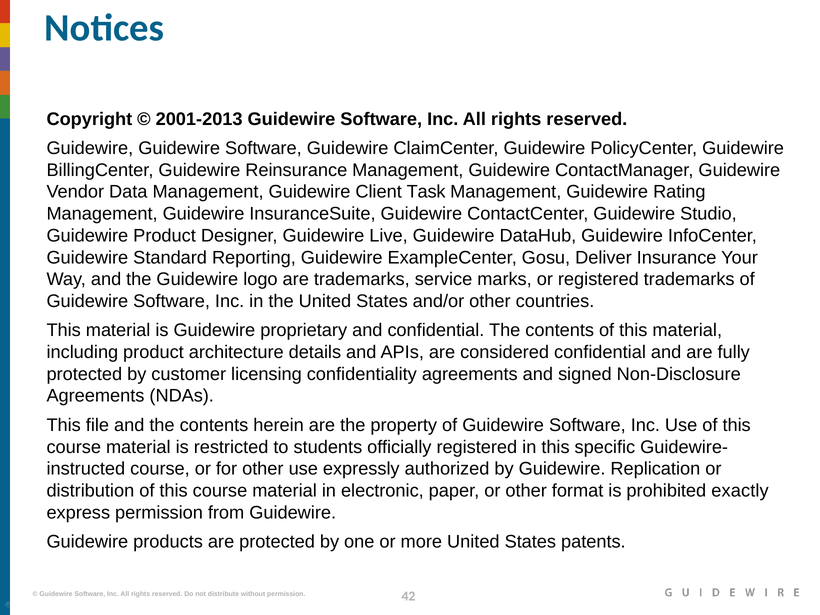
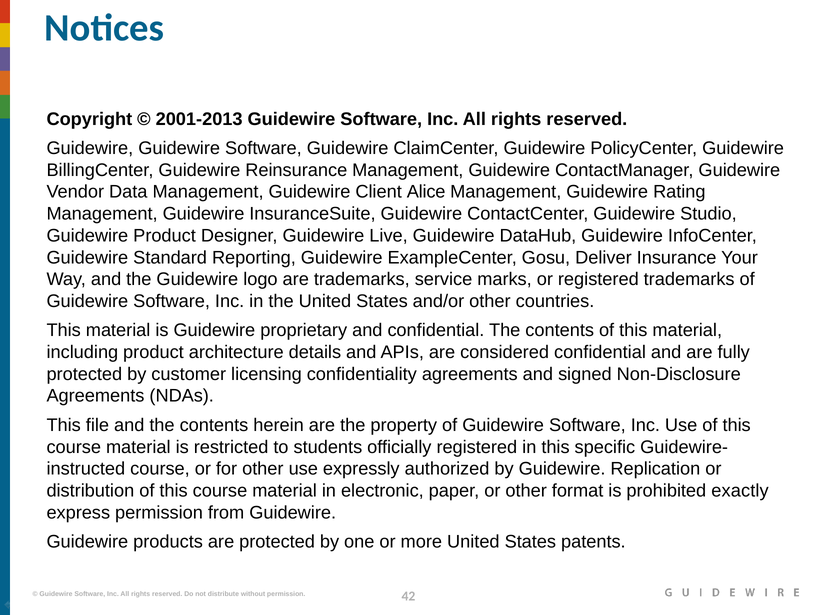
Task: Task -> Alice (426, 192)
